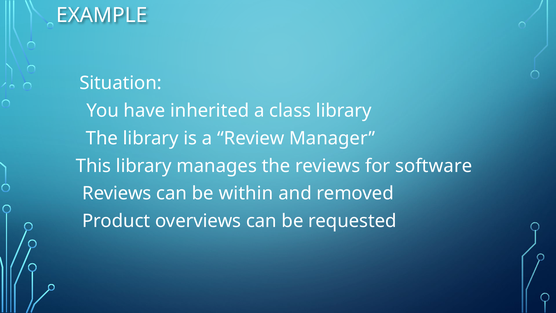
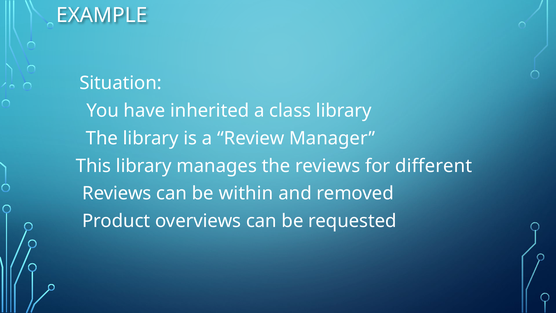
software: software -> different (434, 166)
